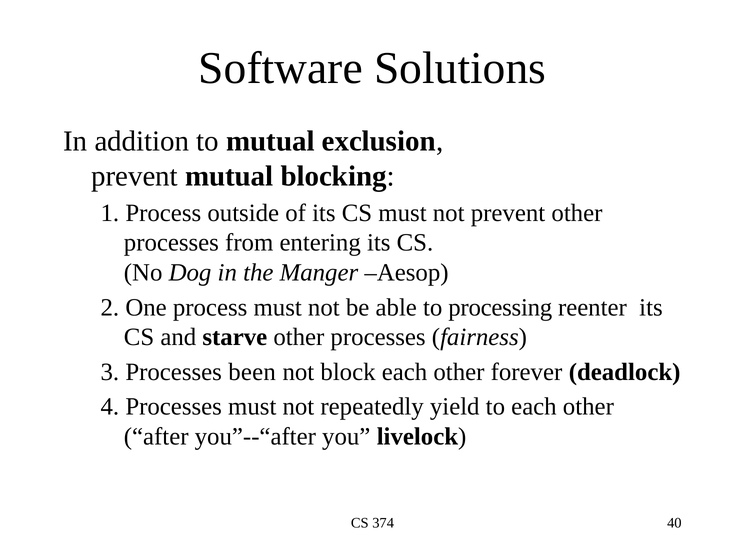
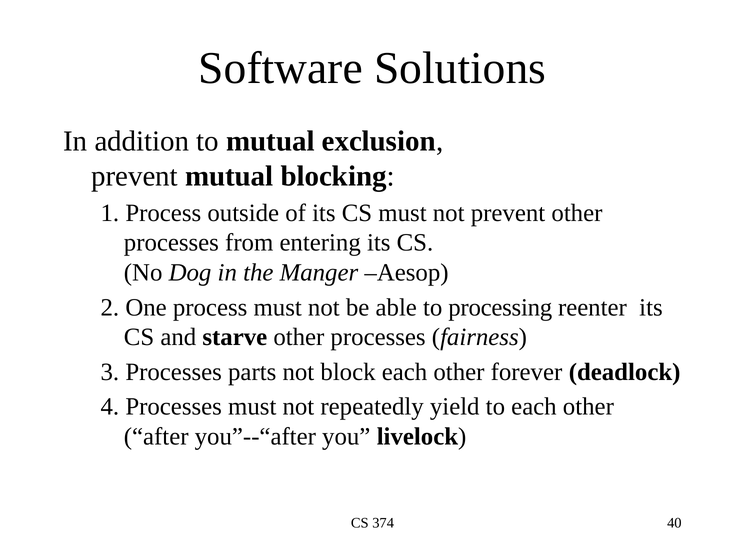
been: been -> parts (252, 372)
